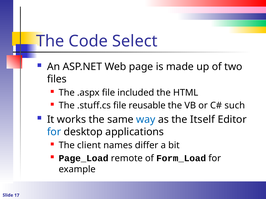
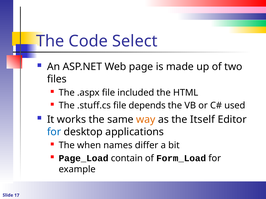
reusable: reusable -> depends (147, 106)
such: such -> used (235, 106)
way colour: blue -> orange (146, 120)
client: client -> when (89, 146)
remote: remote -> contain (127, 159)
